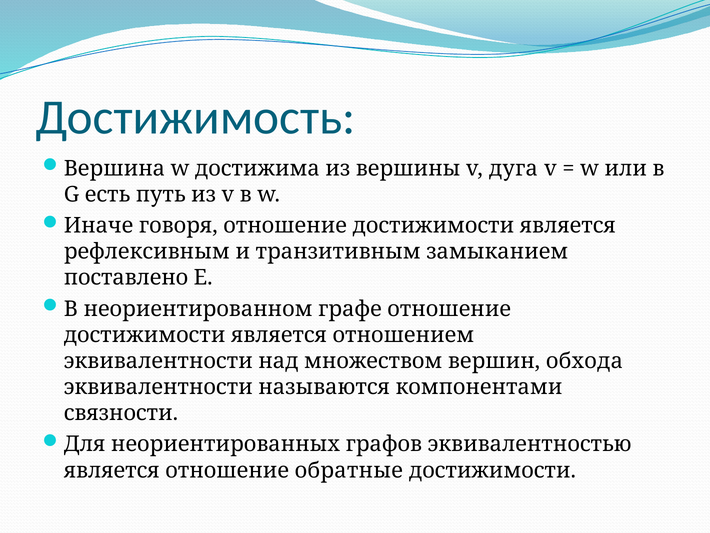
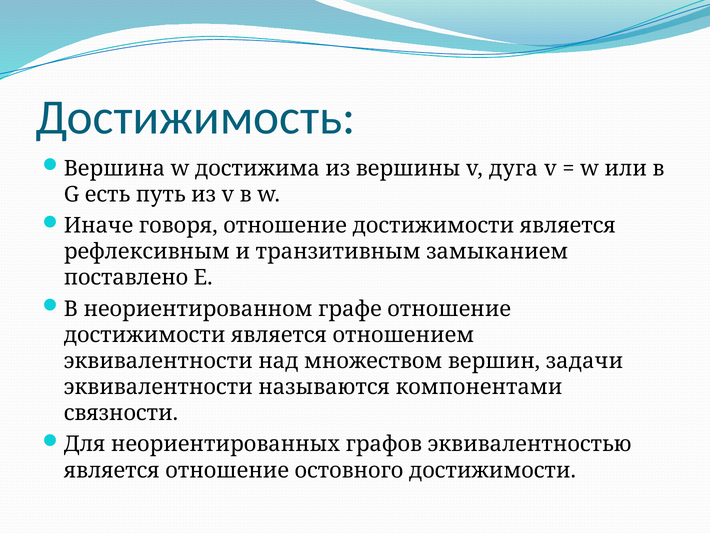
обхода: обхода -> задачи (584, 361)
обратные: обратные -> остовного (349, 470)
